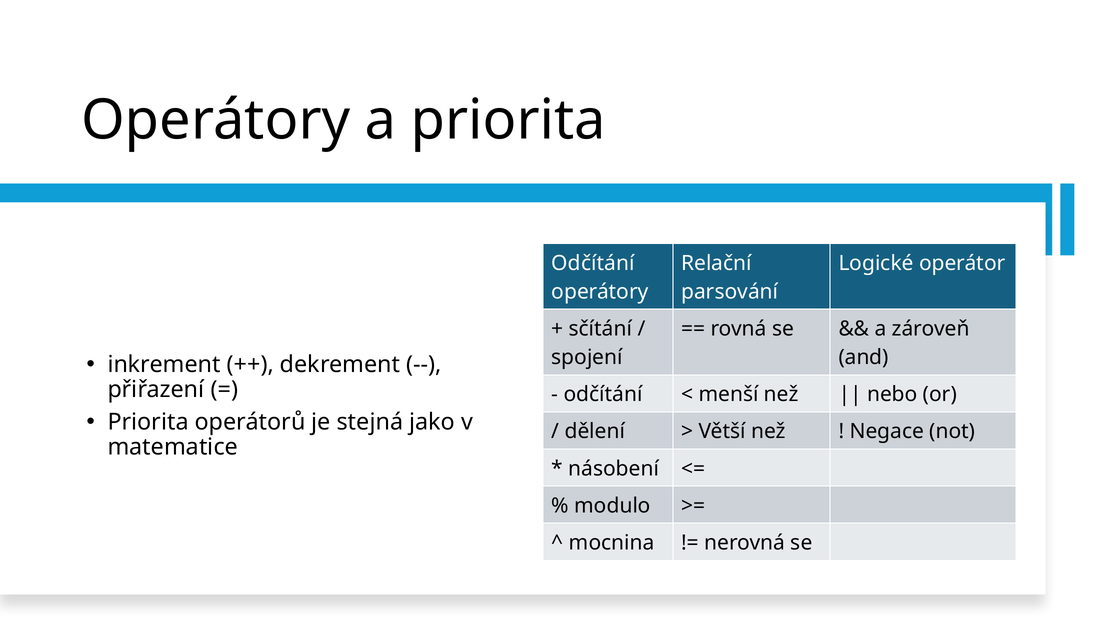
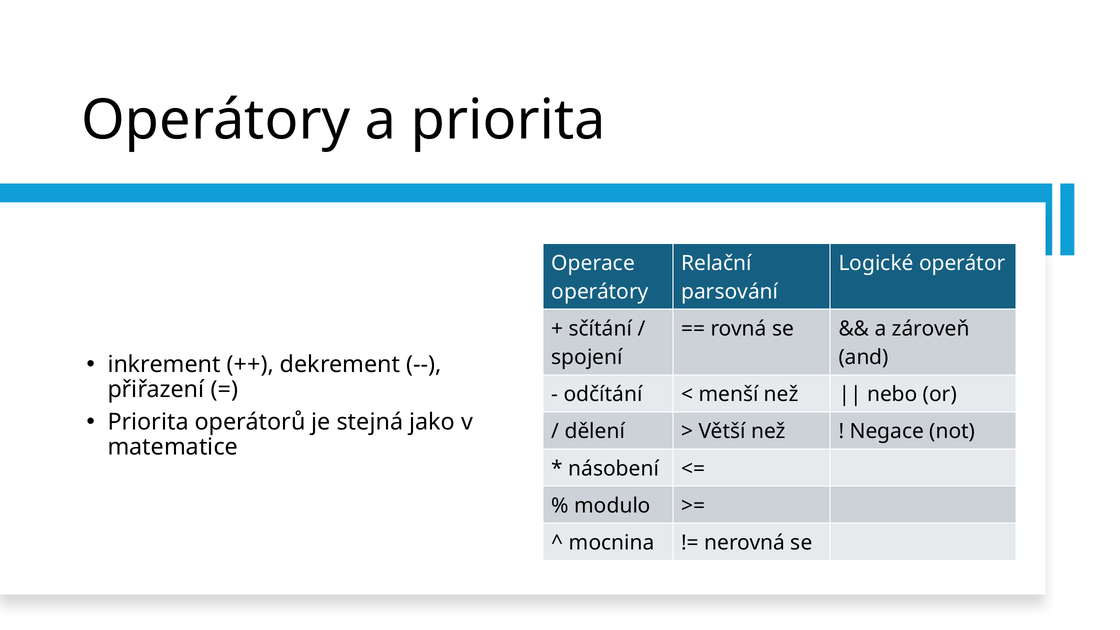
Odčítání: Odčítání -> Operace (593, 263)
